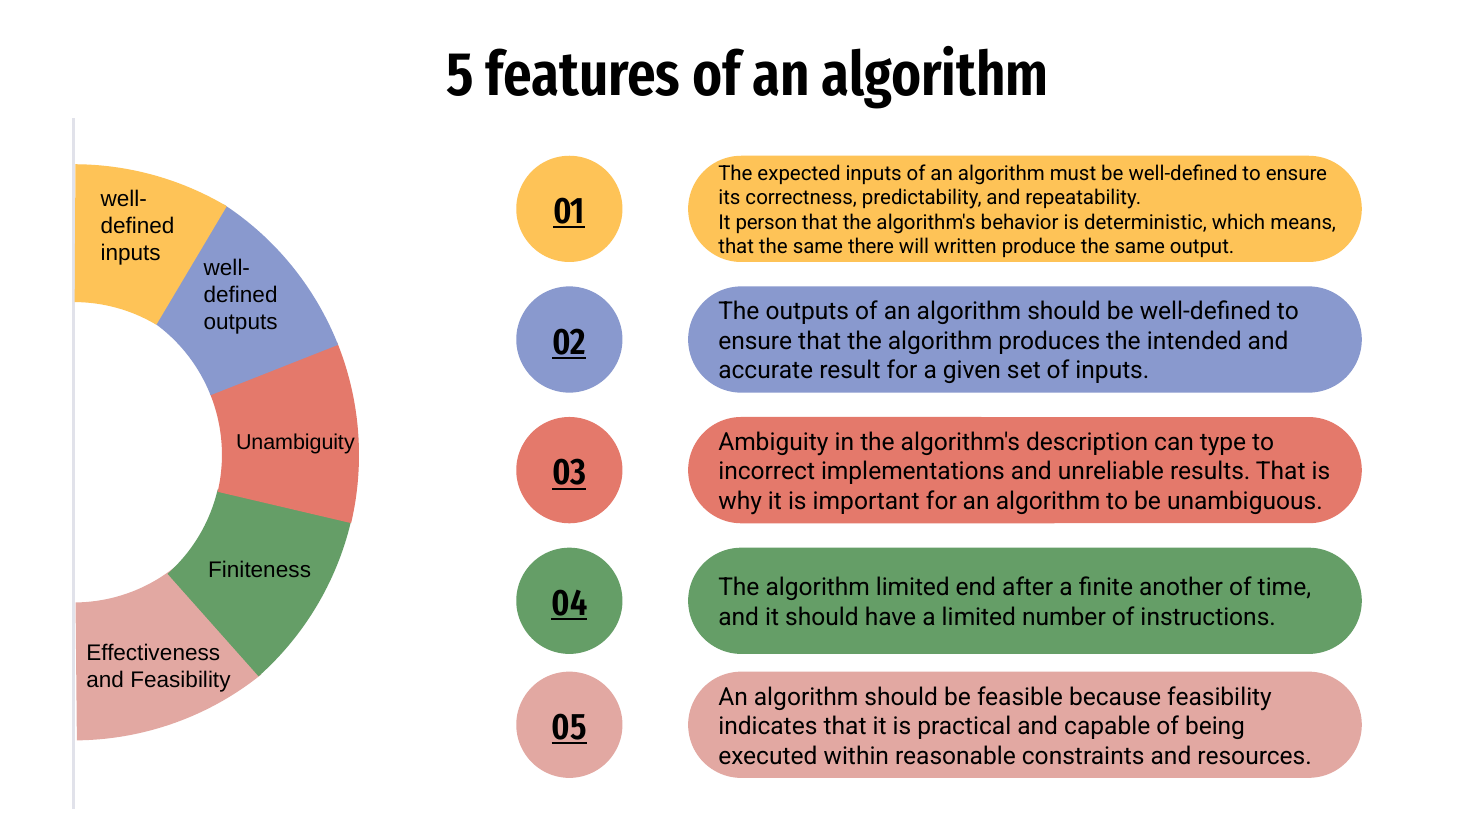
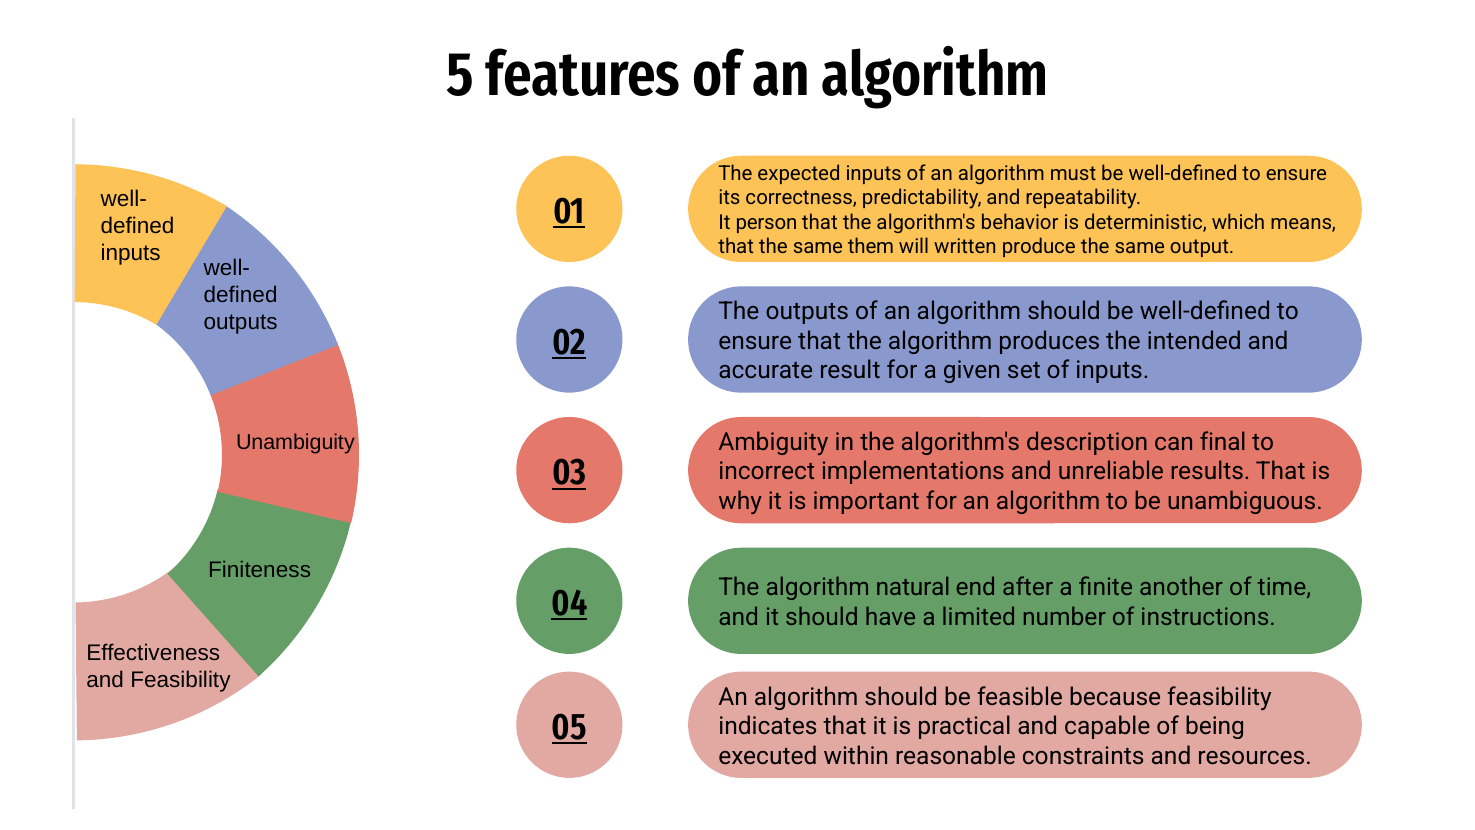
there: there -> them (871, 247)
type: type -> final (1223, 442)
algorithm limited: limited -> natural (913, 588)
